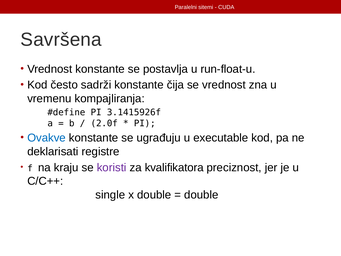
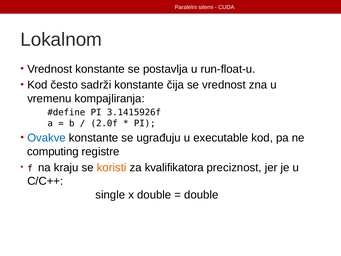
Savršena: Savršena -> Lokalnom (61, 40)
deklarisati: deklarisati -> computing (53, 151)
koristi colour: purple -> orange (112, 167)
